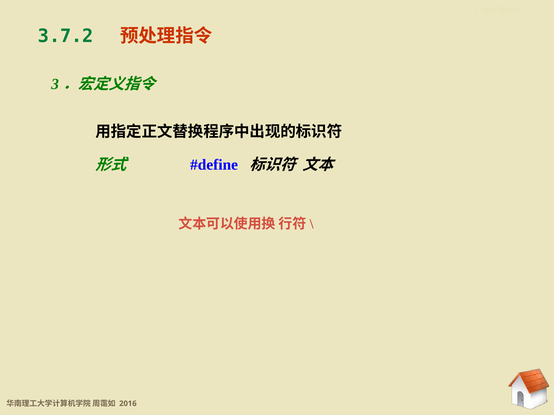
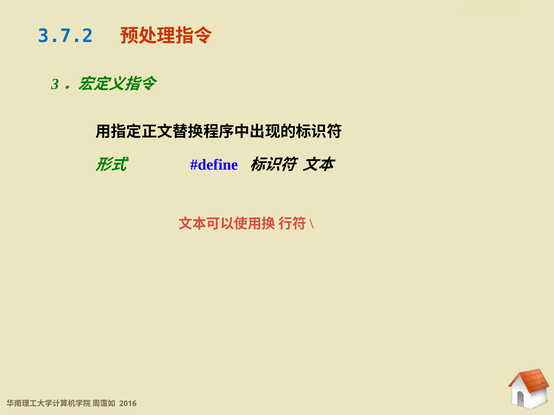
3.7.2 colour: green -> blue (66, 36)
